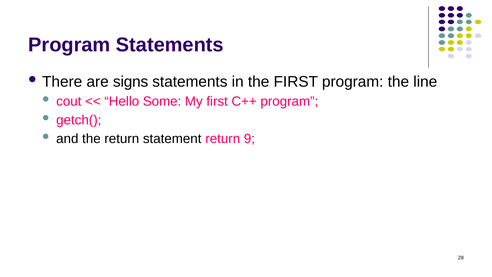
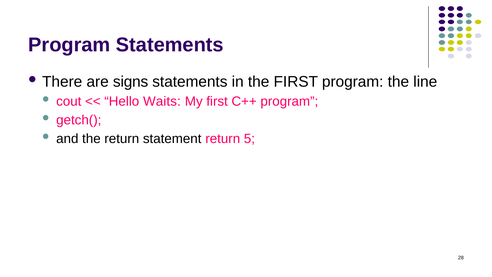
Some: Some -> Waits (162, 101)
9: 9 -> 5 (249, 139)
